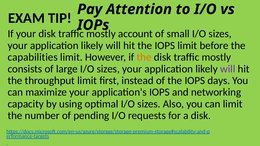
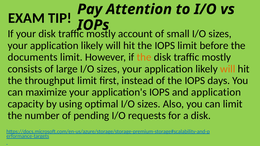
capabilities: capabilities -> documents (33, 57)
will colour: purple -> orange (228, 69)
and networking: networking -> application (216, 92)
